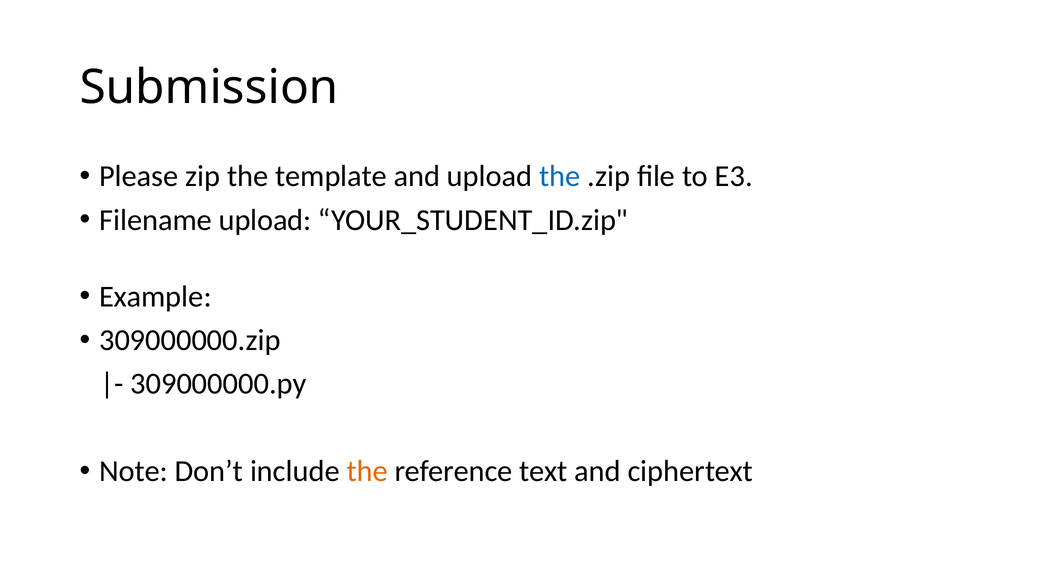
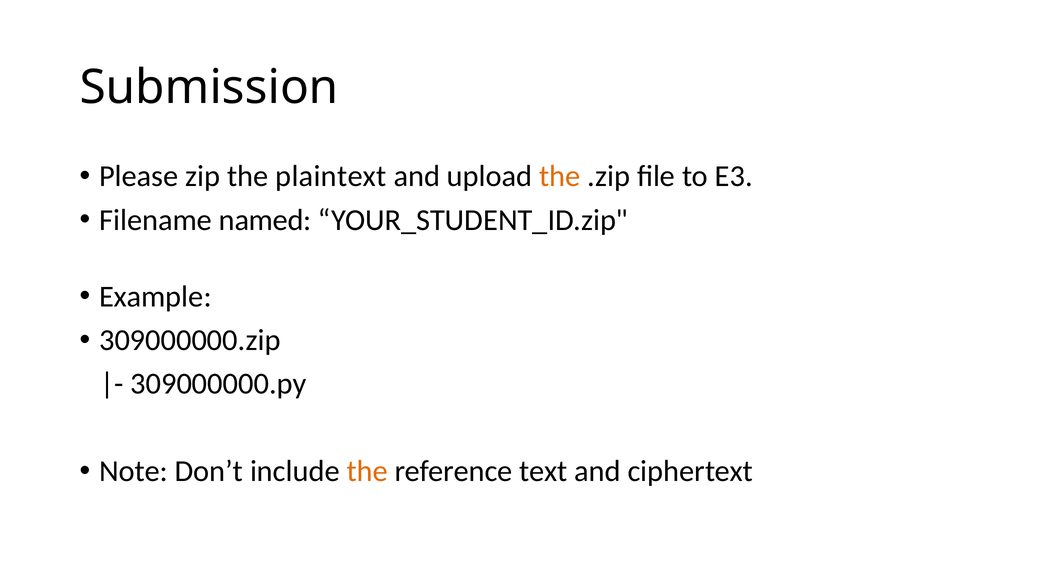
template: template -> plaintext (331, 176)
the colour: blue -> orange (560, 176)
Filename upload: upload -> named (265, 220)
